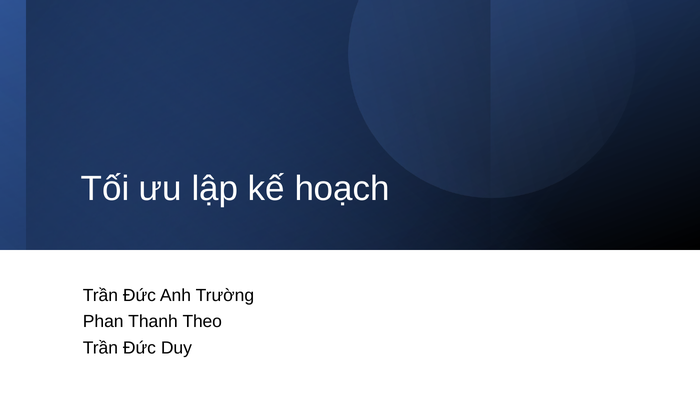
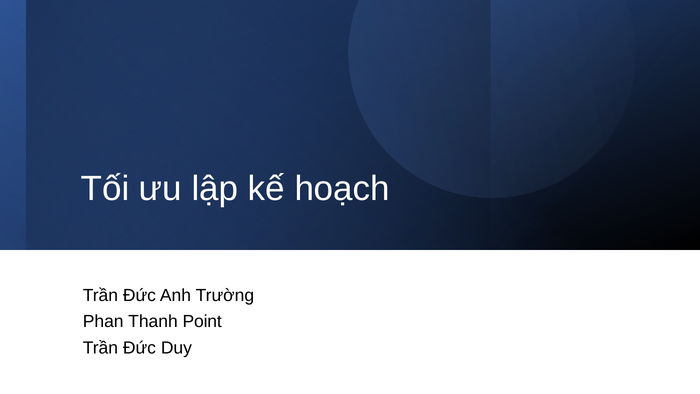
Theo: Theo -> Point (202, 321)
